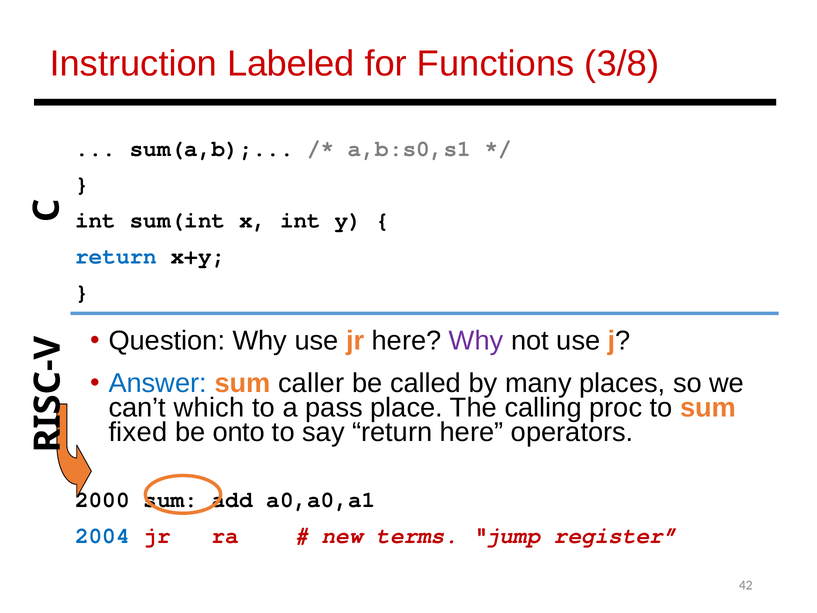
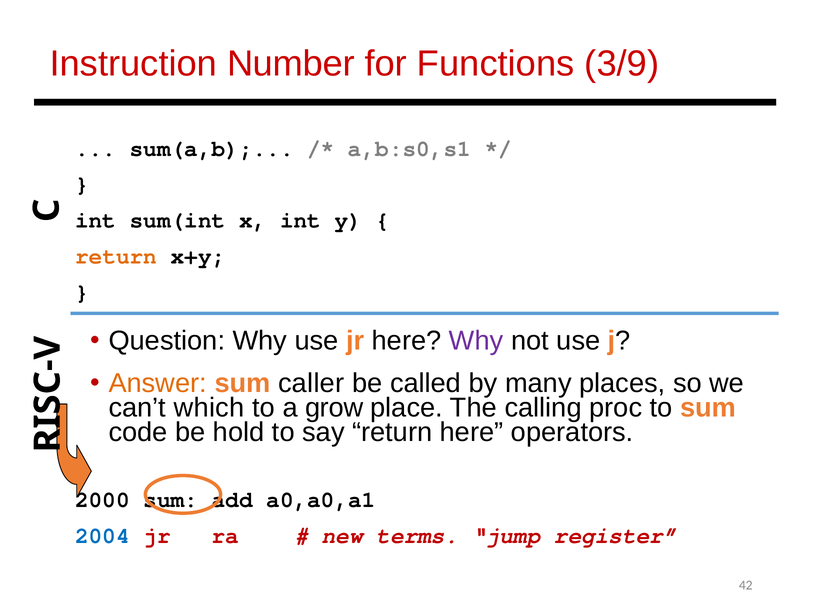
Labeled: Labeled -> Number (291, 64)
3/8: 3/8 -> 3/9 (622, 64)
return colour: blue -> orange (116, 256)
Answer colour: blue -> orange (158, 383)
pass: pass -> grow (334, 407)
fixed: fixed -> code (138, 432)
onto: onto -> hold (239, 432)
